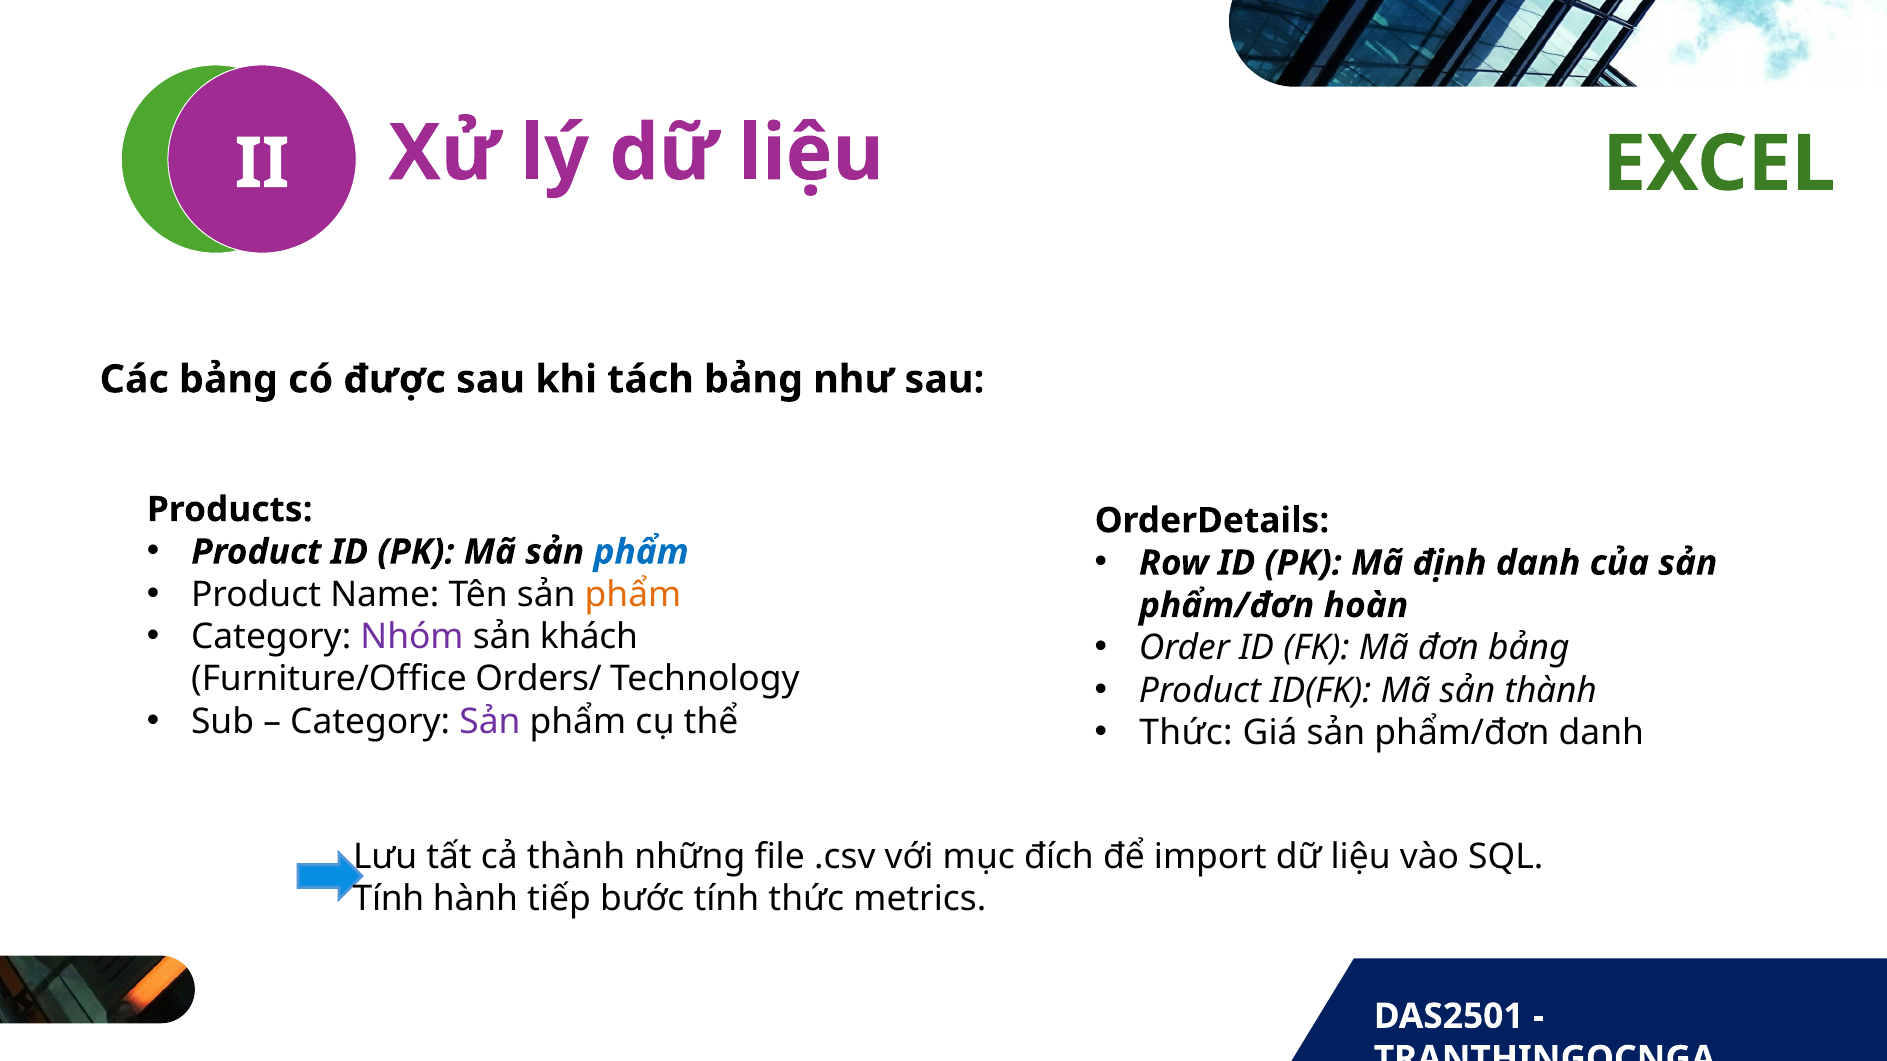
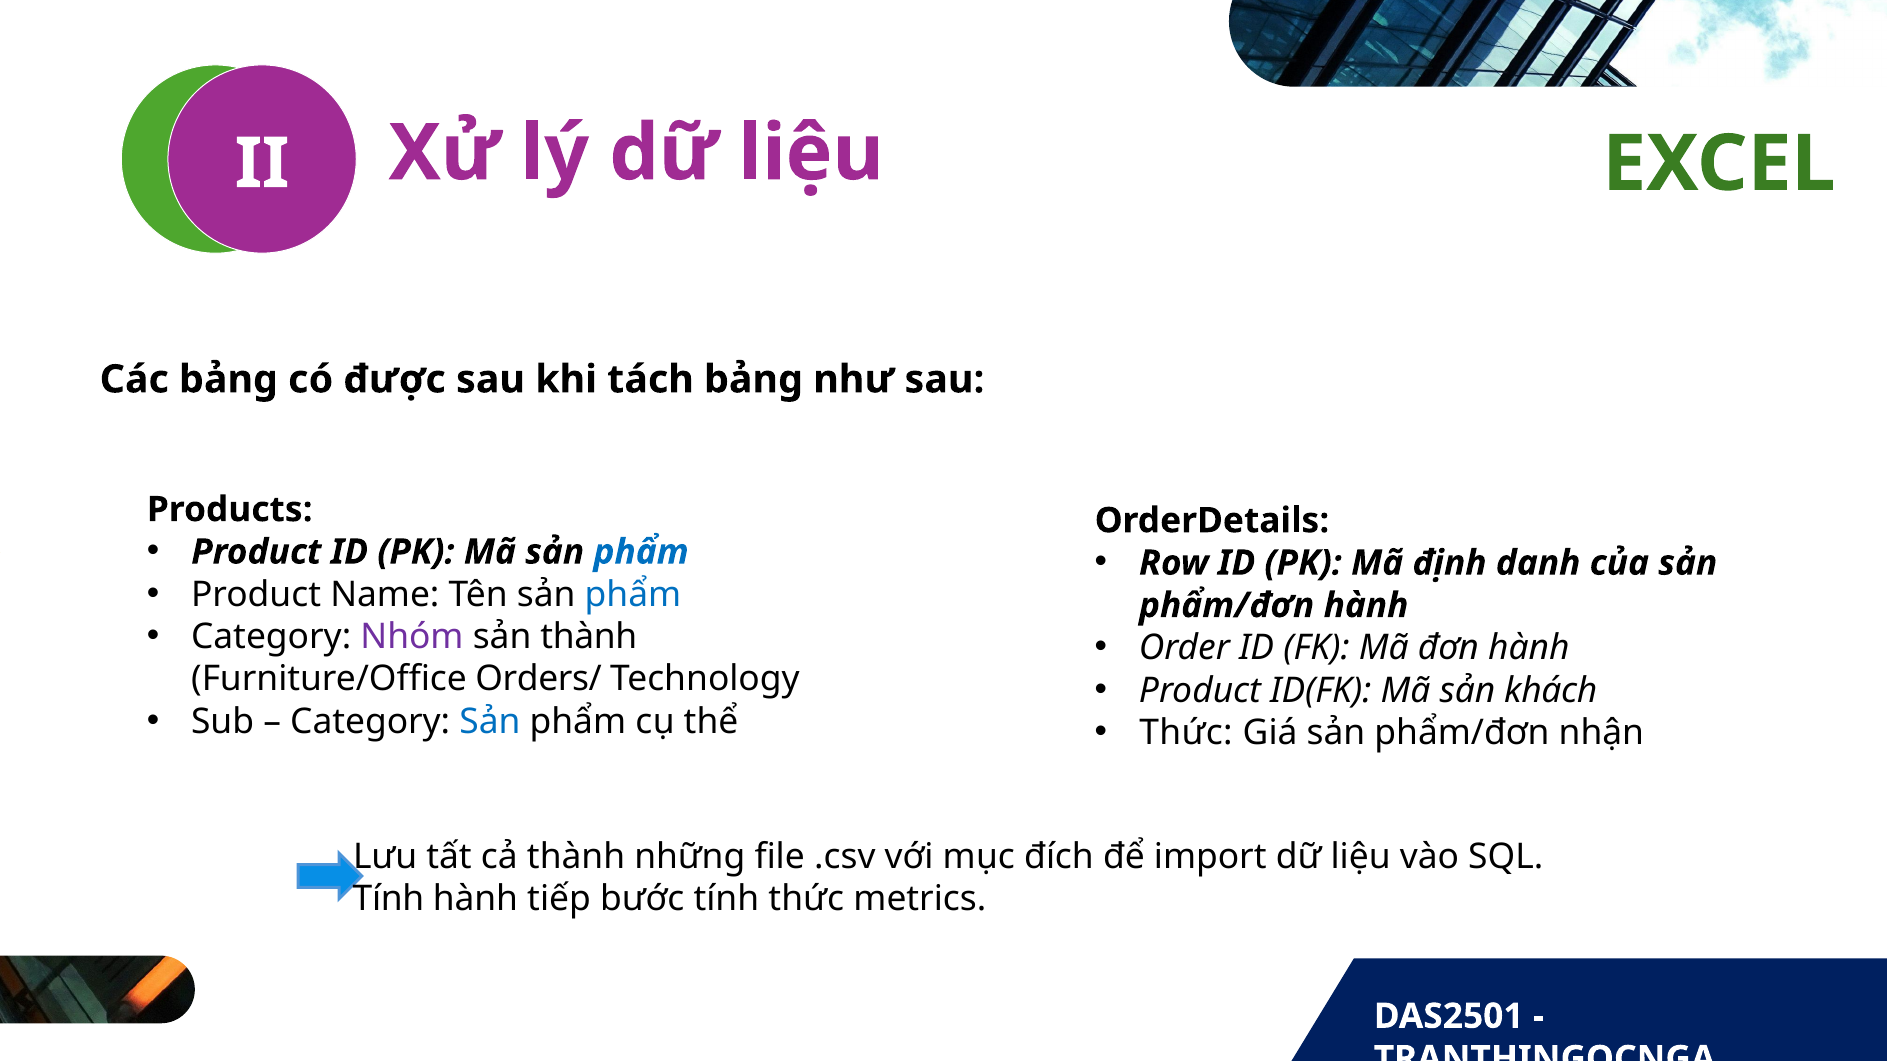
phẩm colour: orange -> blue (633, 595)
phẩm/đơn hoàn: hoàn -> hành (1366, 606)
sản khách: khách -> thành (589, 637)
đơn bảng: bảng -> hành (1529, 648)
sản thành: thành -> khách (1551, 691)
Sản colour: purple -> blue (490, 722)
phẩm/đơn danh: danh -> nhận (1601, 733)
